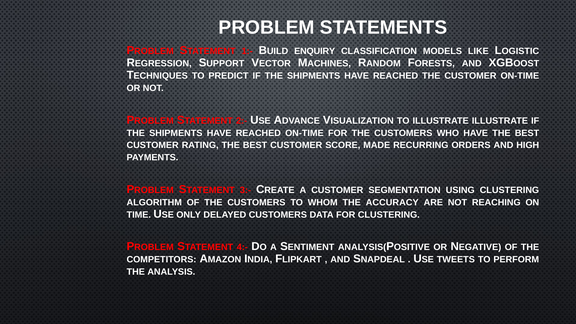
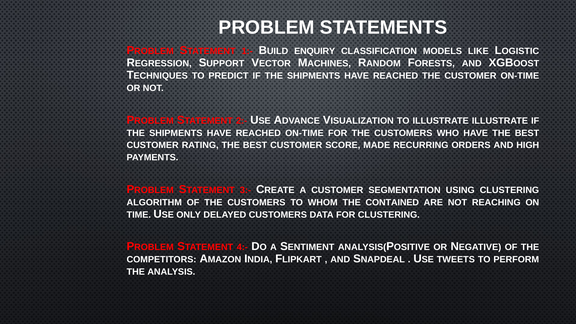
ACCURACY: ACCURACY -> CONTAINED (392, 202)
